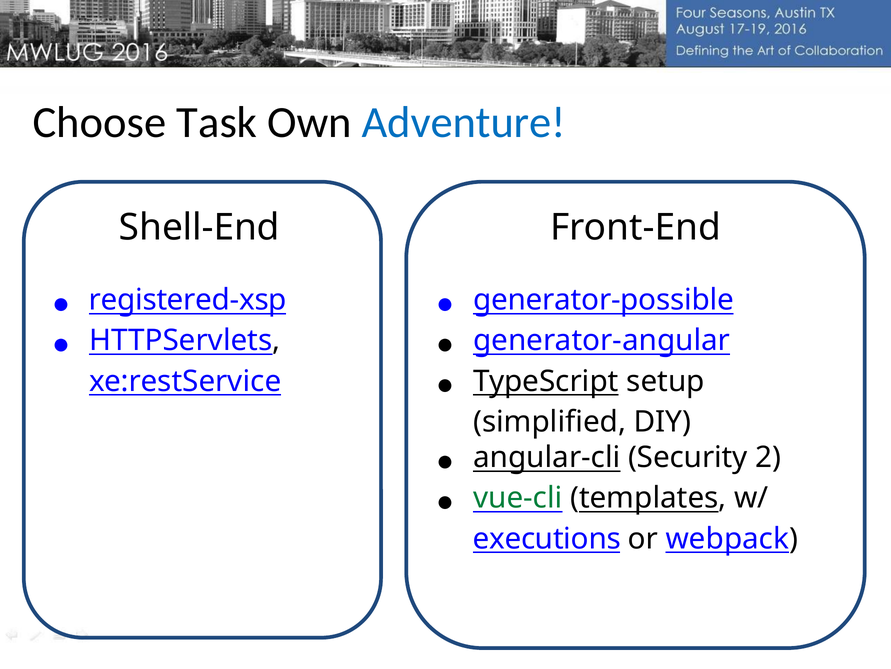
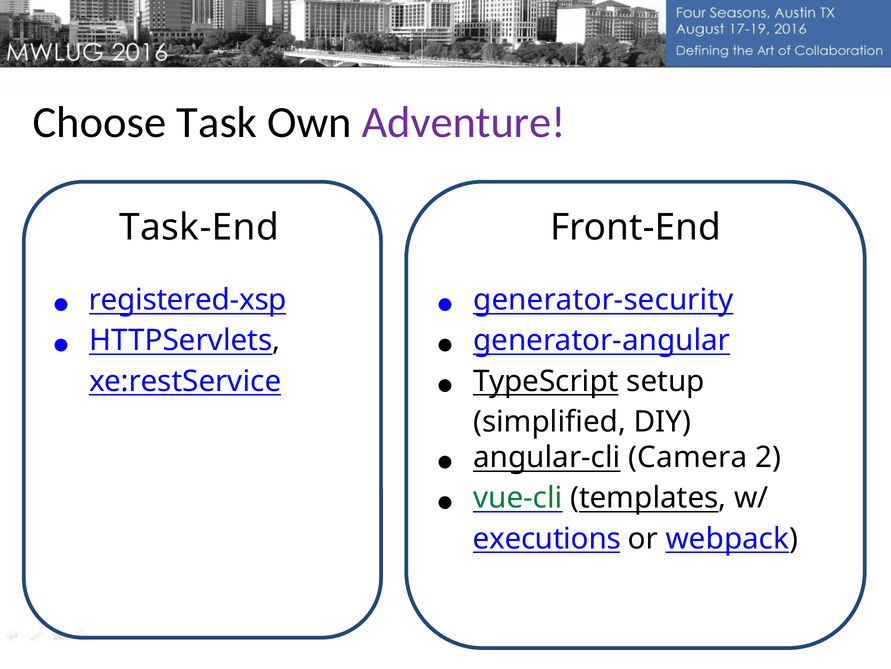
Adventure colour: blue -> purple (464, 122)
Shell-End: Shell-End -> Task-End (199, 227)
generator-possible: generator-possible -> generator-security (603, 300)
Security: Security -> Camera (688, 457)
